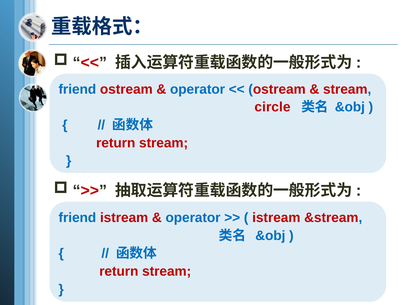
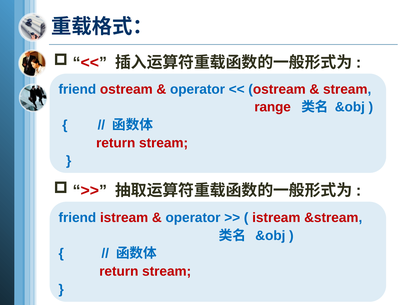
circle: circle -> range (273, 107)
